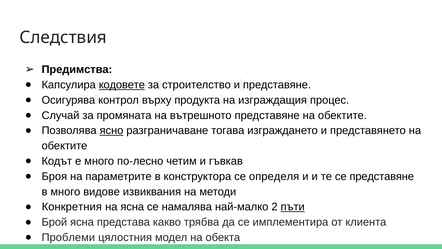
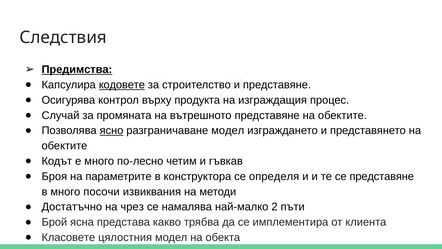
Предимства underline: none -> present (77, 70)
разграничаване тогава: тогава -> модел (228, 130)
видове: видове -> посочи (102, 191)
Конкретния: Конкретния -> Достатъчно (72, 207)
на ясна: ясна -> чрез (132, 207)
пъти underline: present -> none (293, 207)
Проблеми: Проблеми -> Класовете (68, 237)
